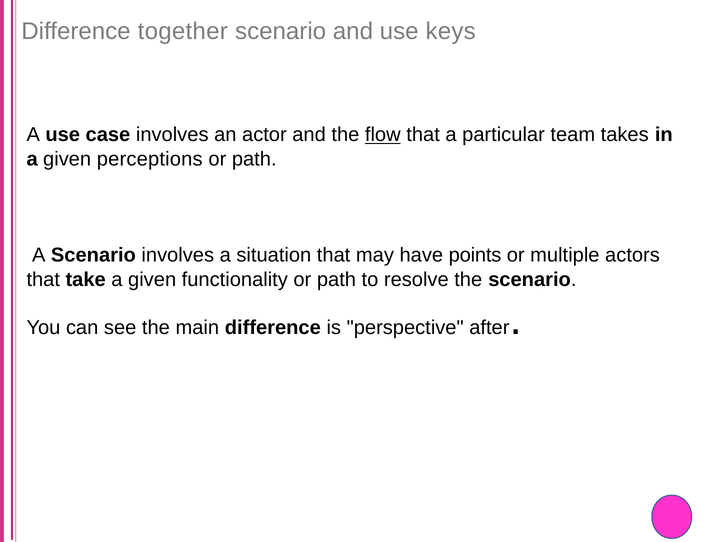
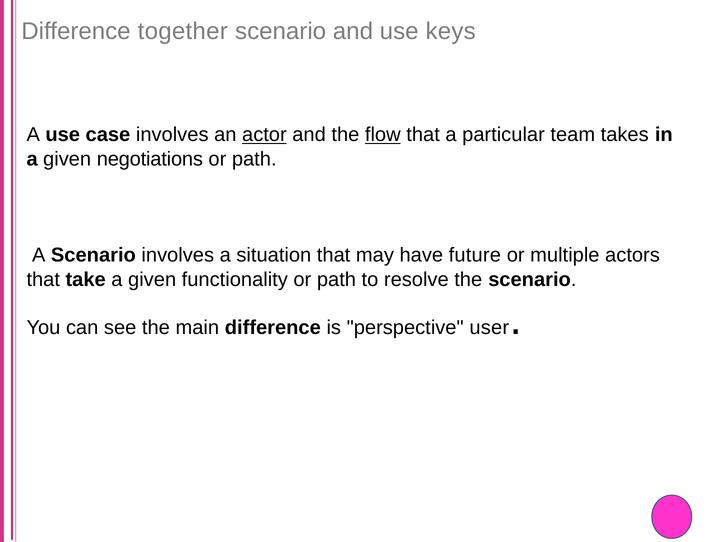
actor underline: none -> present (264, 135)
perceptions: perceptions -> negotiations (150, 159)
points: points -> future (475, 255)
after: after -> user (489, 328)
